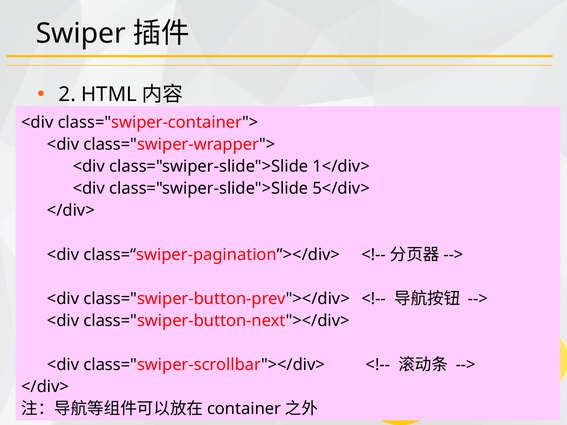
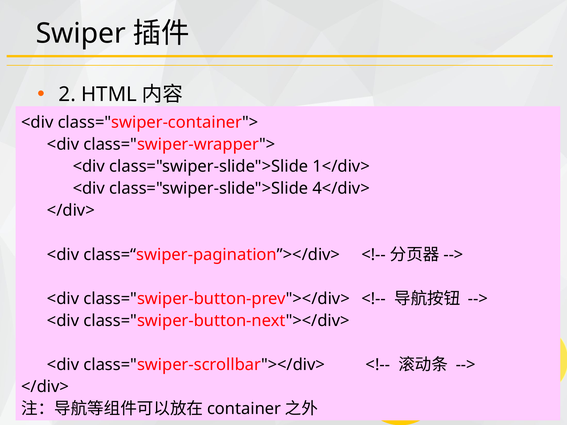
5</div>: 5</div> -> 4</div> (341, 189)
